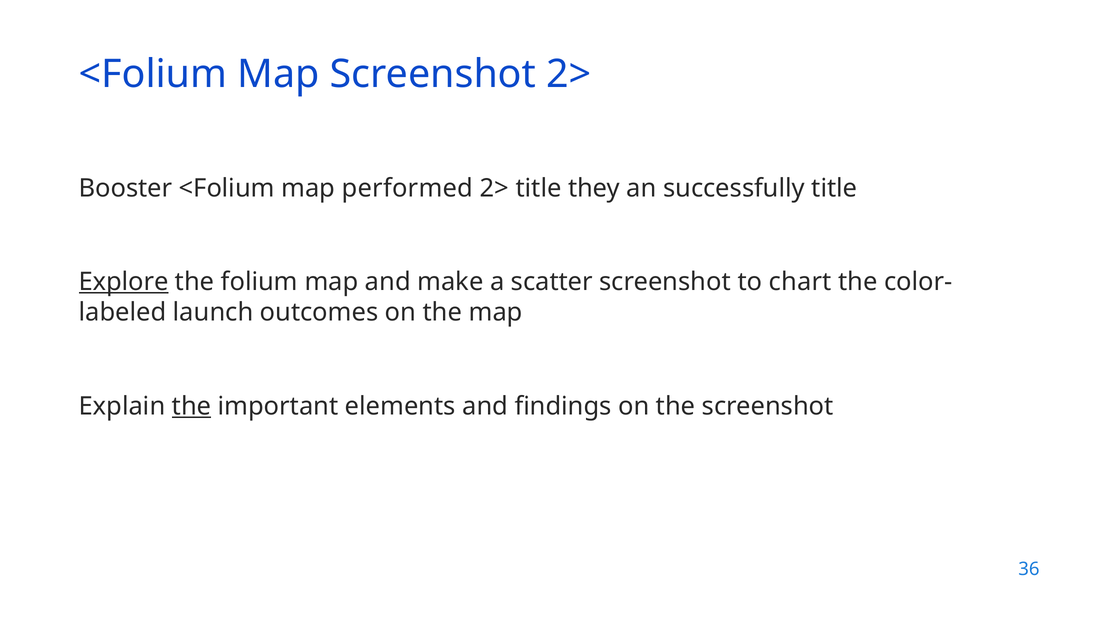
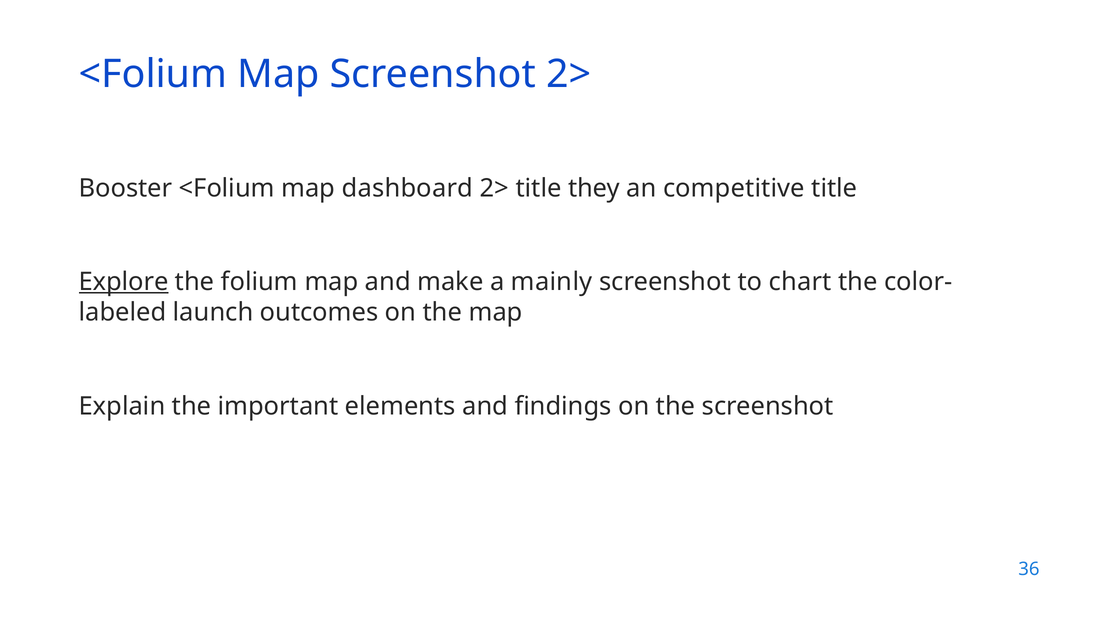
performed: performed -> dashboard (407, 188)
successfully: successfully -> competitive (734, 188)
scatter: scatter -> mainly (552, 282)
the underline: present -> none (191, 406)
